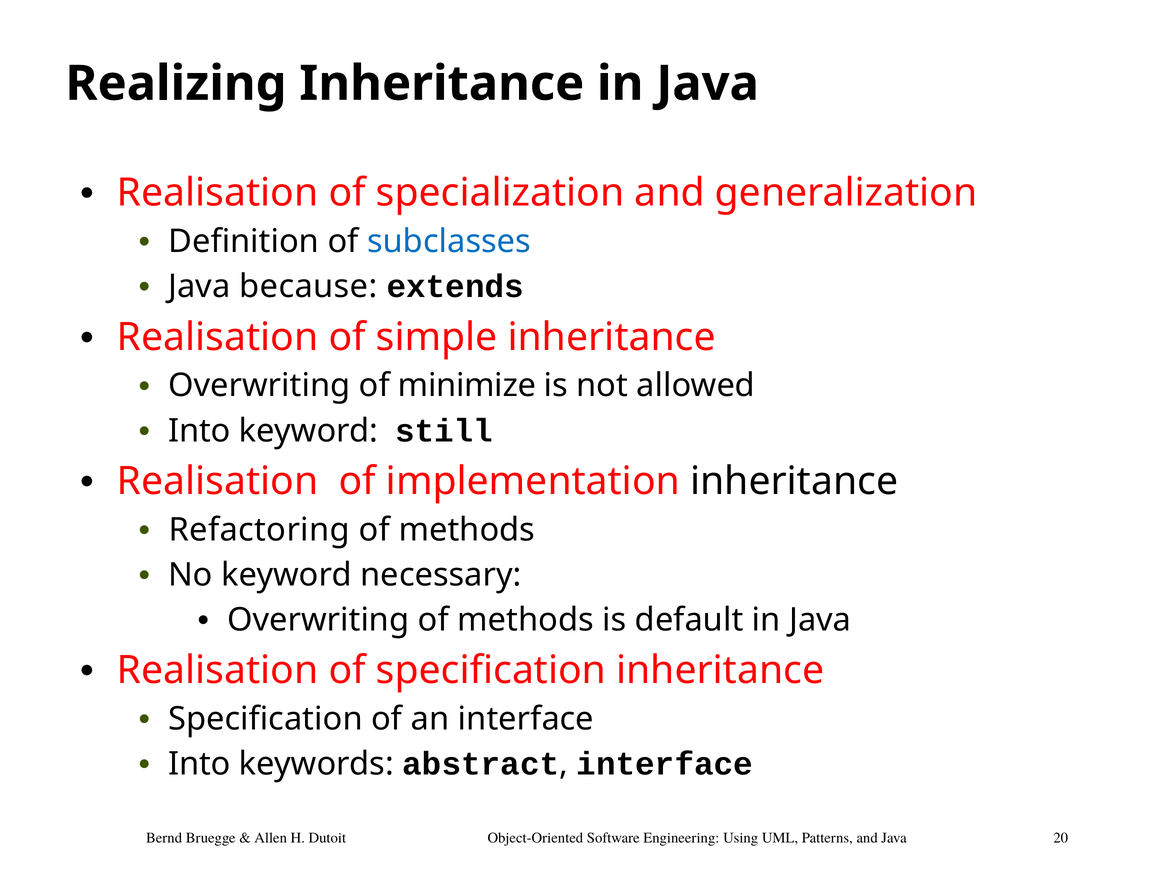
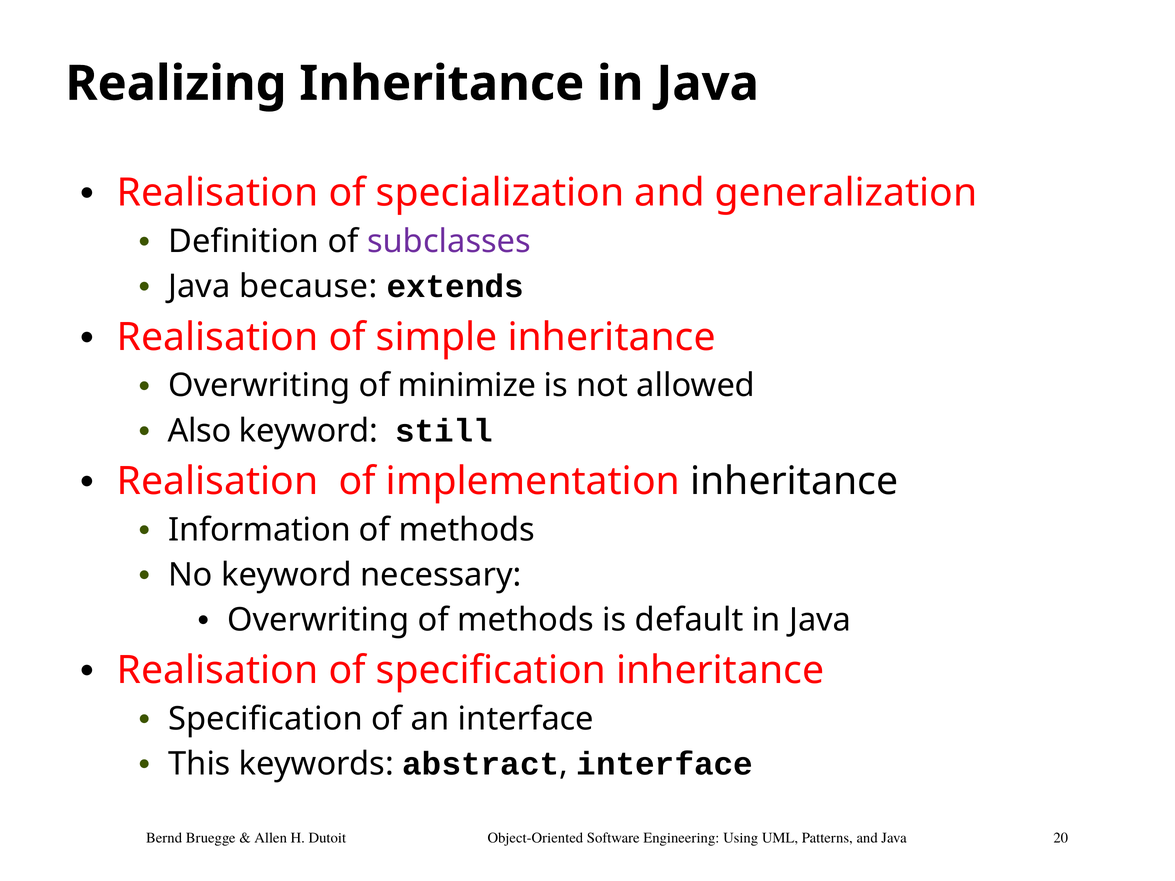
subclasses colour: blue -> purple (449, 242)
Into: Into -> Also (200, 431)
Refactoring: Refactoring -> Information (260, 530)
Into: Into -> This (199, 764)
